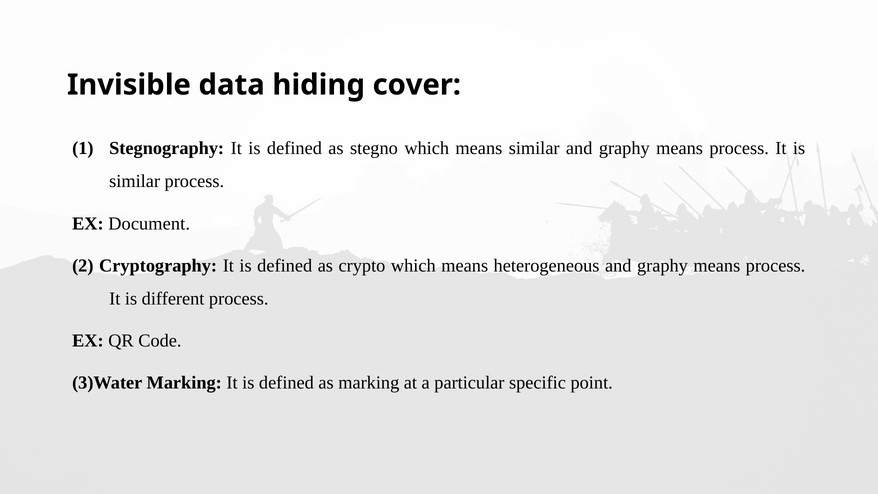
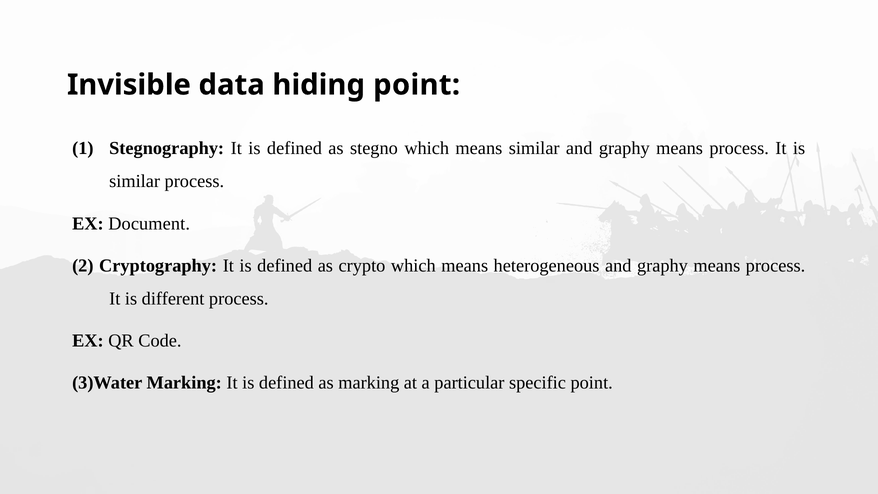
hiding cover: cover -> point (417, 85)
